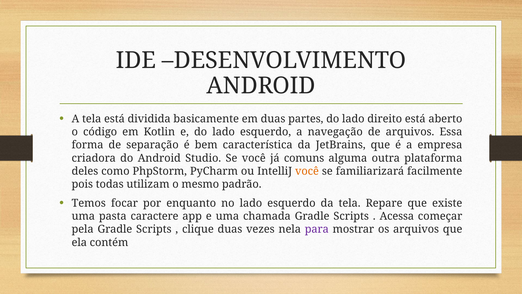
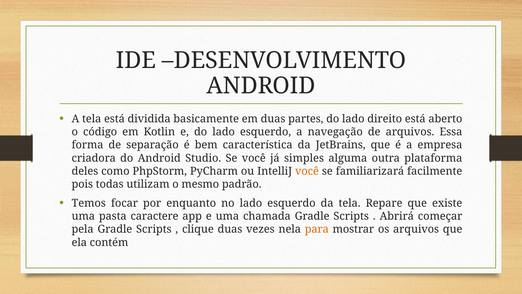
comuns: comuns -> simples (304, 158)
Acessa: Acessa -> Abrirá (397, 216)
para colour: purple -> orange (317, 229)
